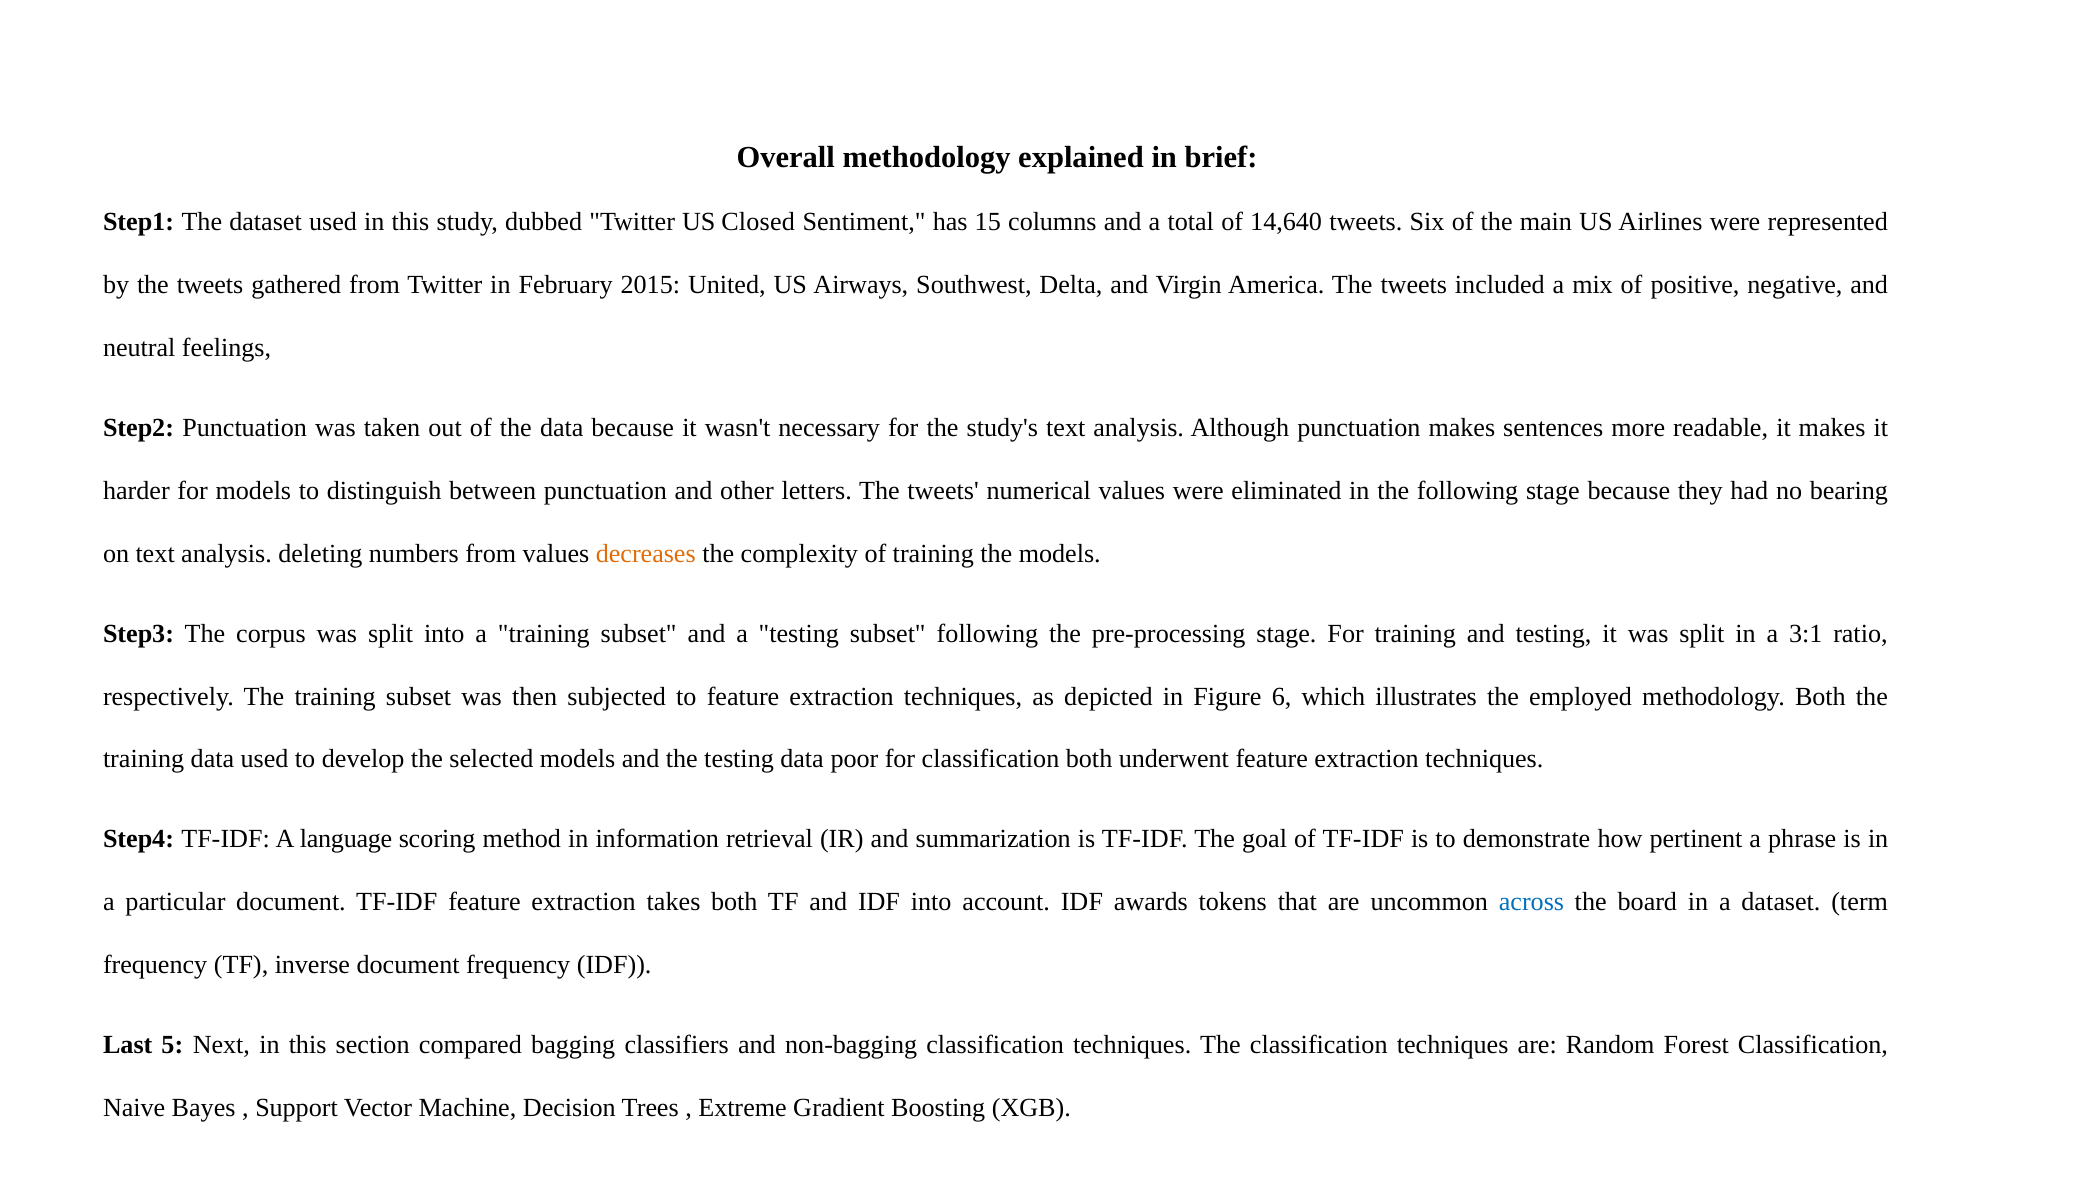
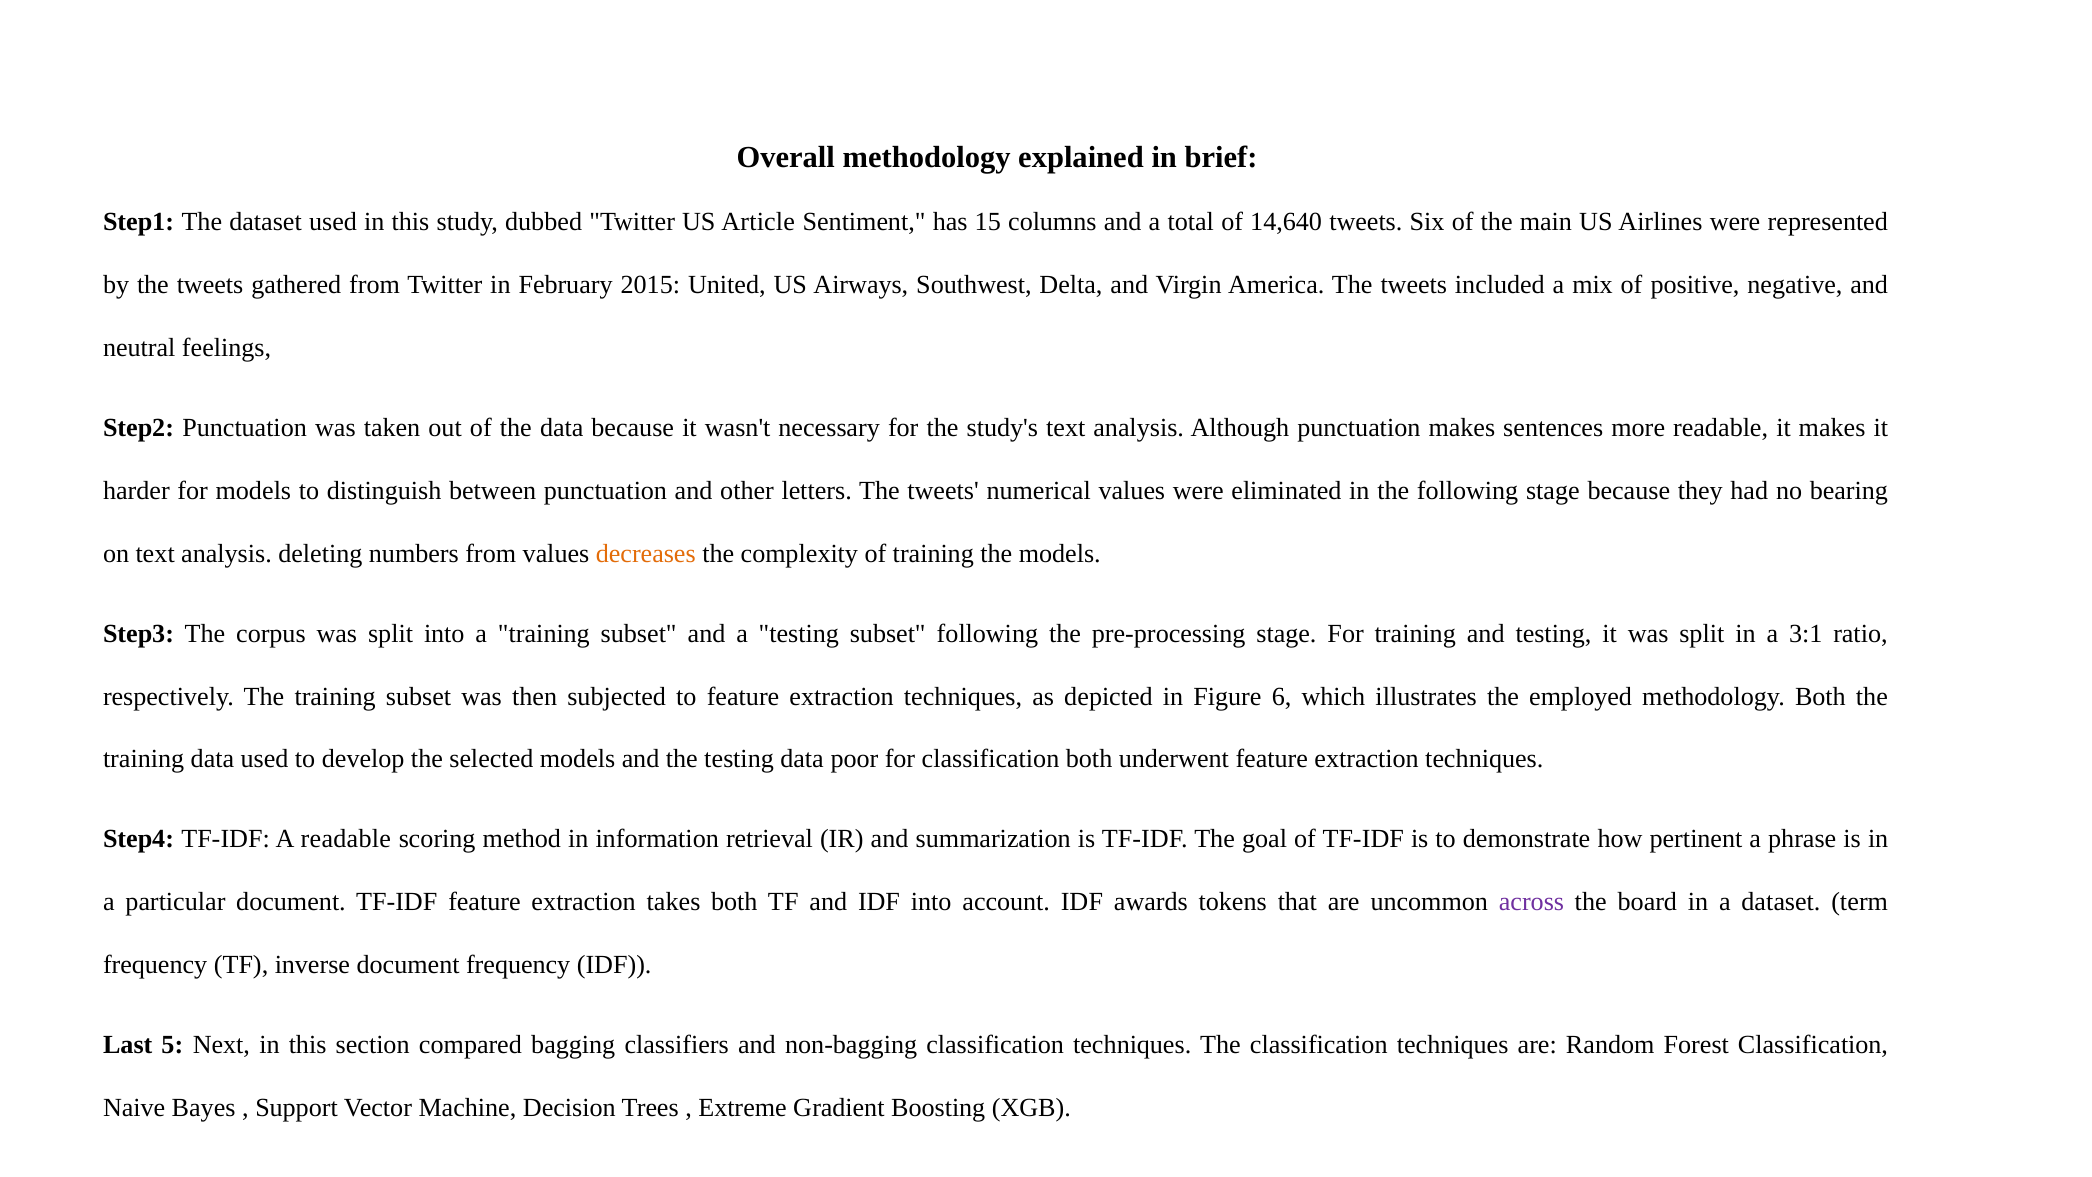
Closed: Closed -> Article (758, 222)
A language: language -> readable (346, 839)
across colour: blue -> purple (1531, 902)
